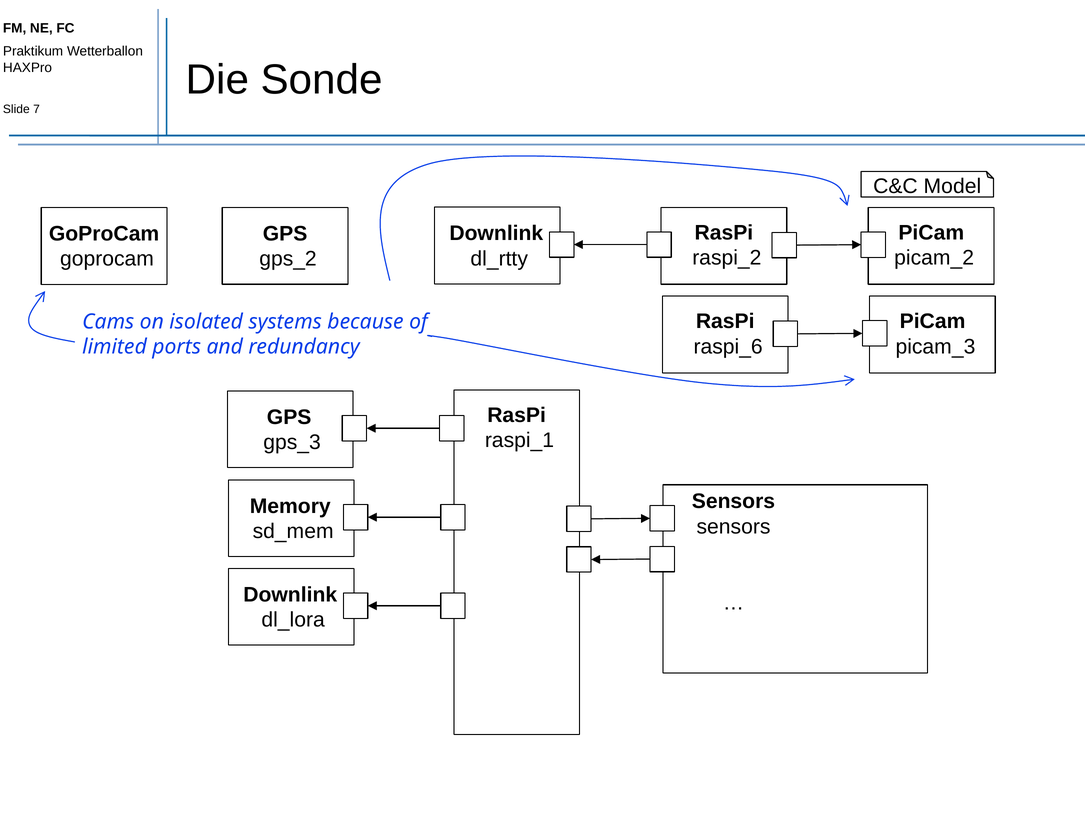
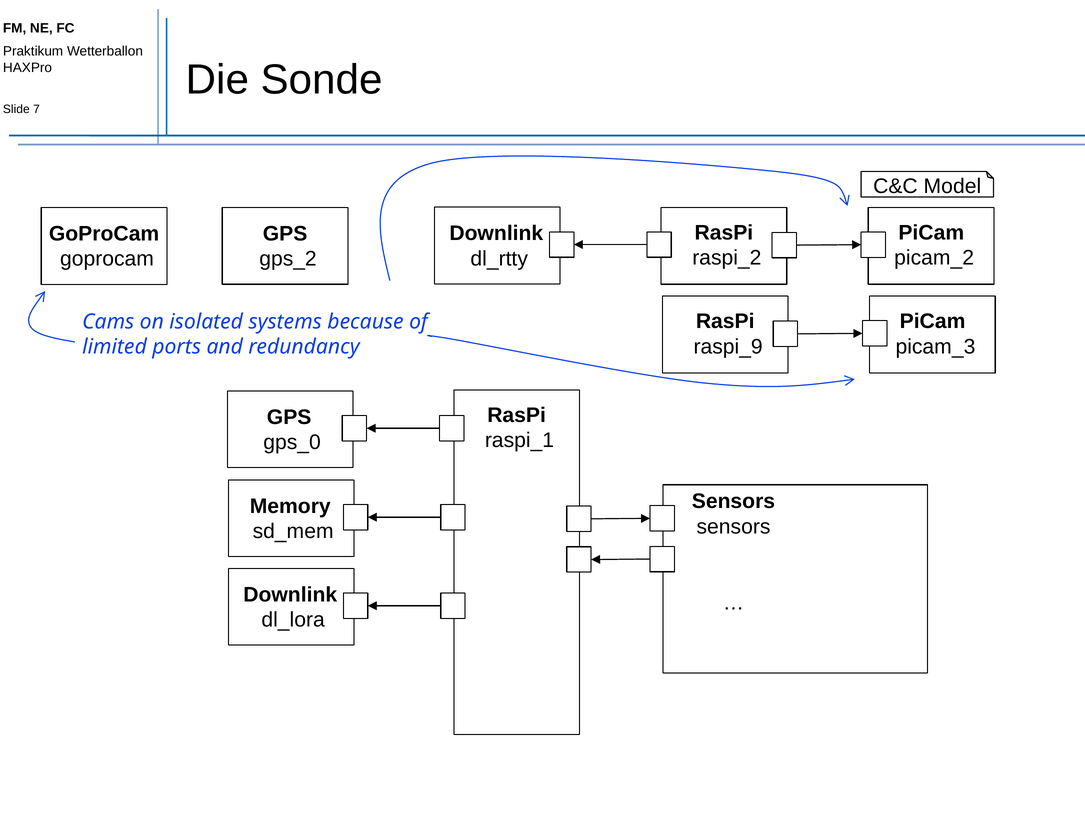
raspi_6: raspi_6 -> raspi_9 (728, 347)
gps_3: gps_3 -> gps_0 (292, 443)
